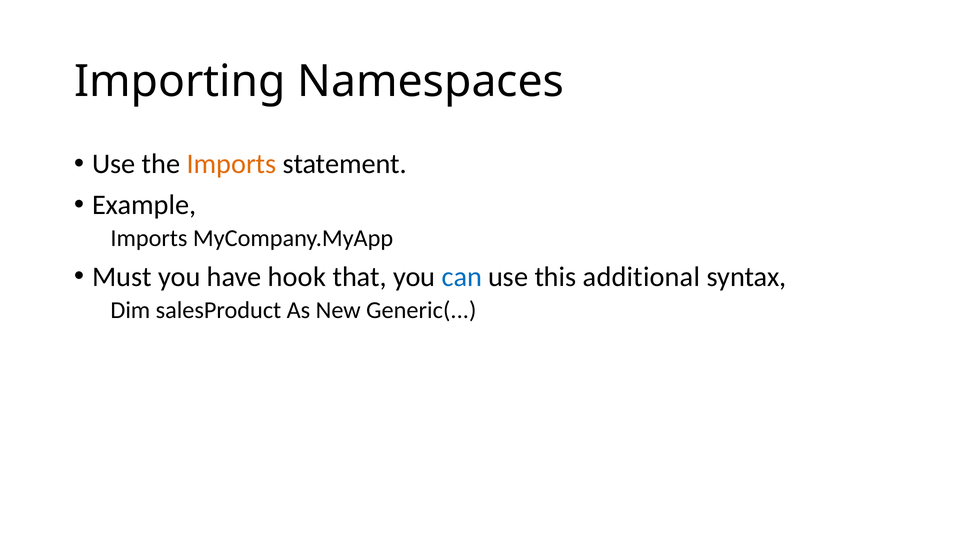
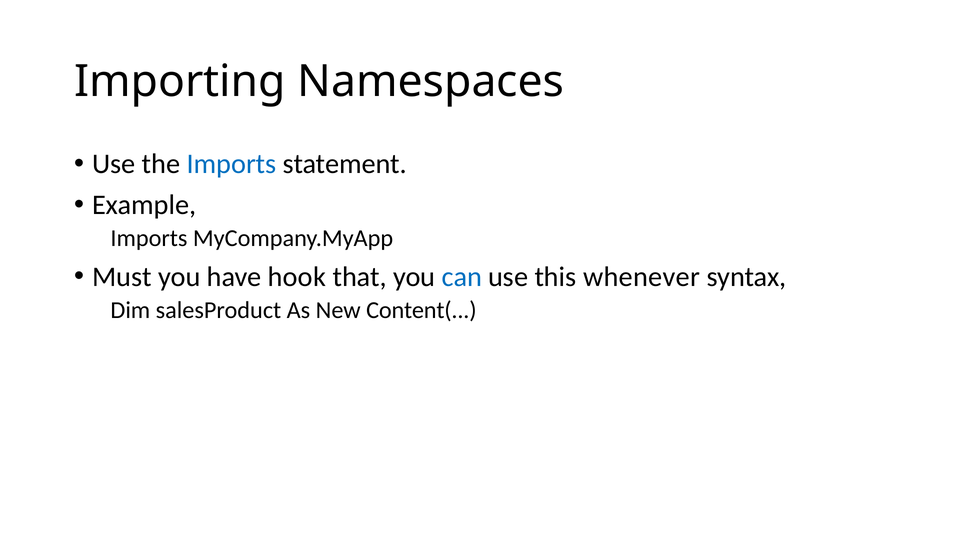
Imports colour: orange -> blue (232, 164)
additional: additional -> whenever (641, 277)
Generic(: Generic( -> Content( (421, 310)
